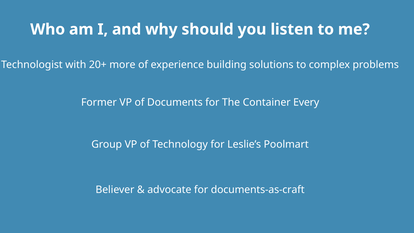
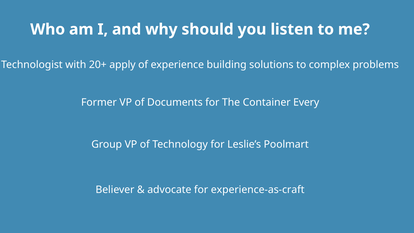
more: more -> apply (122, 65)
documents-as-craft: documents-as-craft -> experience-as-craft (258, 190)
